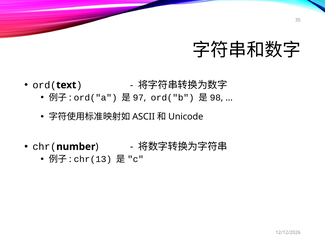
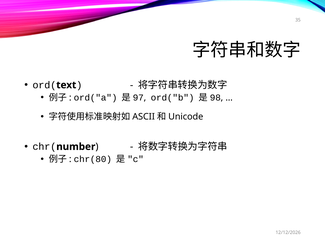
chr(13: chr(13 -> chr(80 (93, 159)
